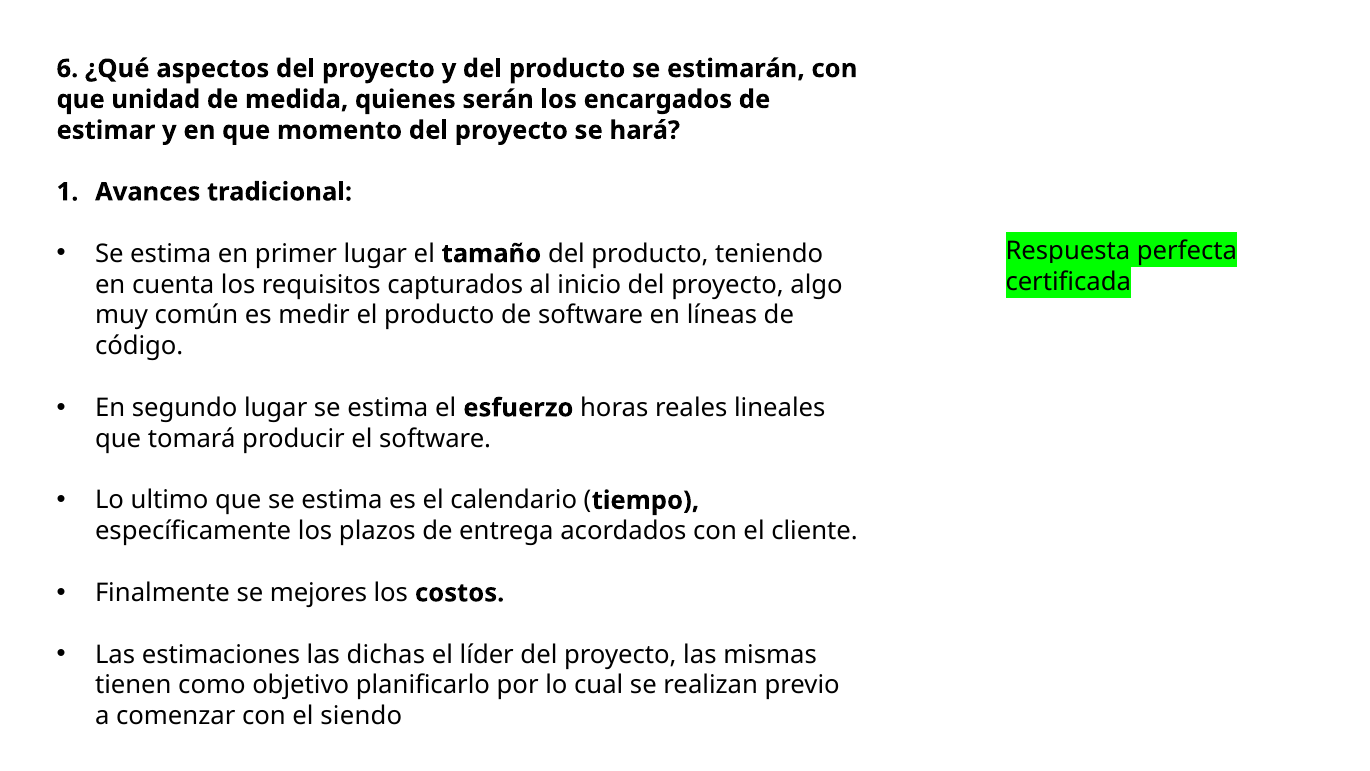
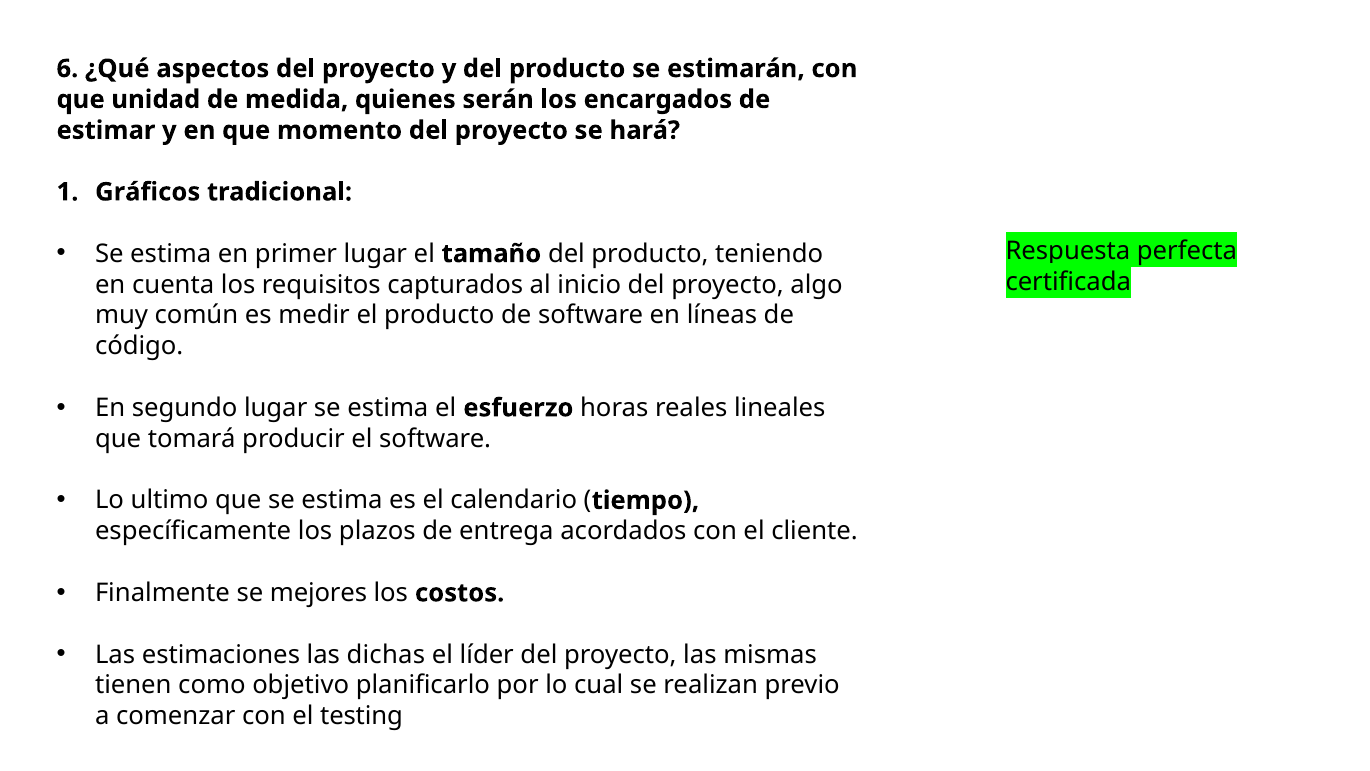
Avances: Avances -> Gráficos (148, 192)
siendo: siendo -> testing (361, 716)
